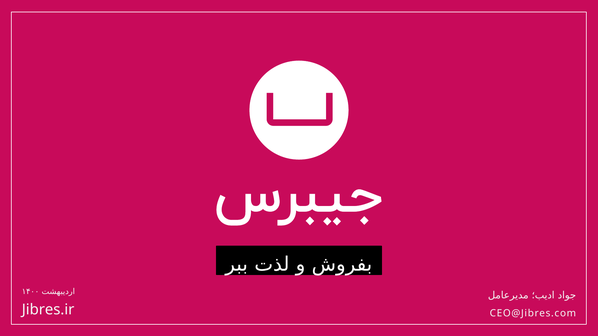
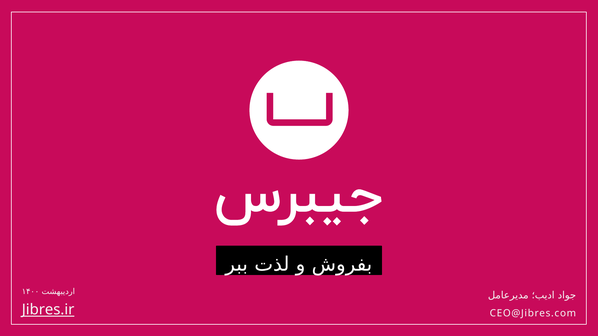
Jibres.ir underline: none -> present (48, 310)
